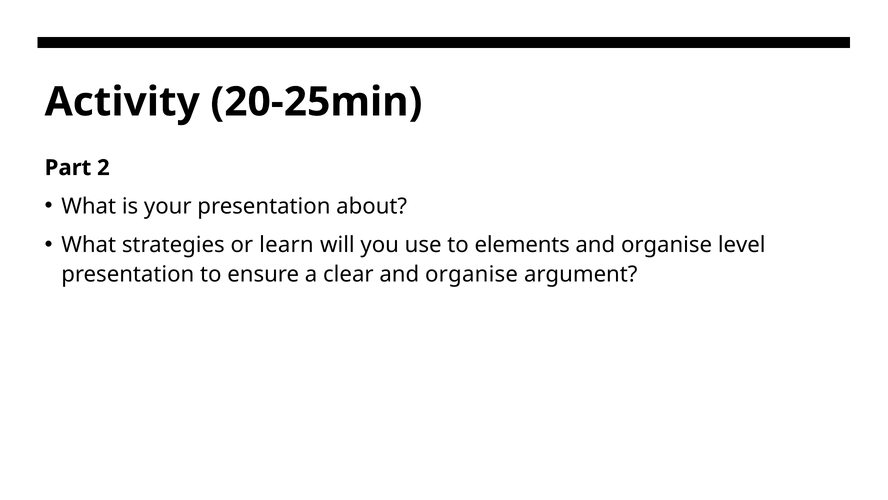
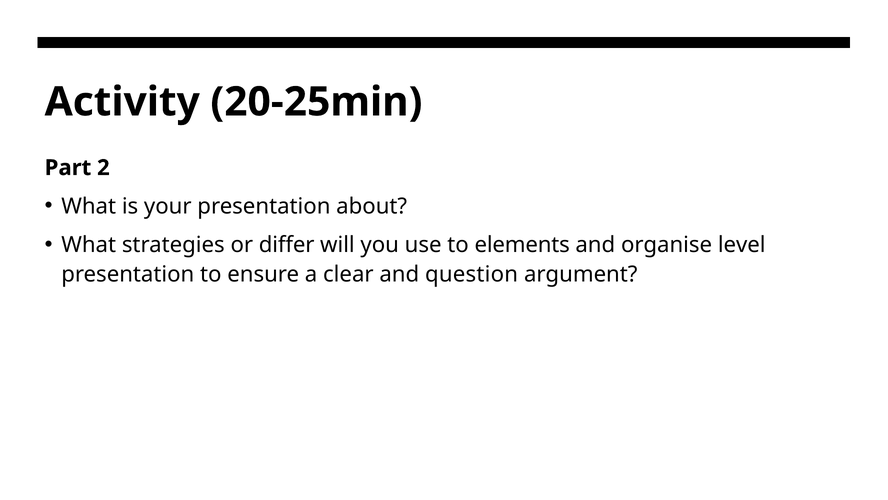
learn: learn -> differ (287, 245)
clear and organise: organise -> question (472, 274)
